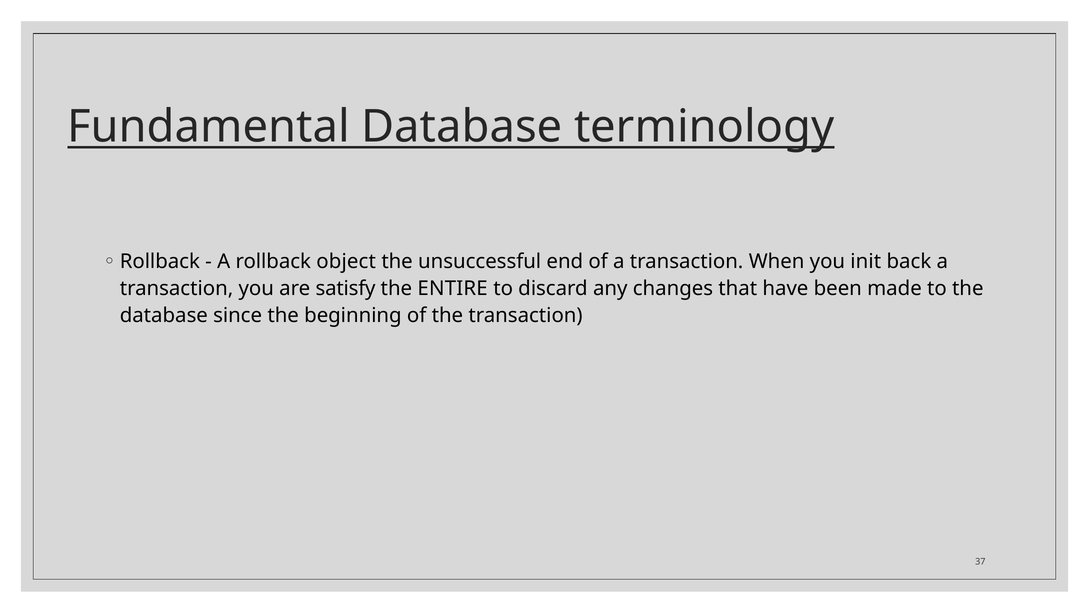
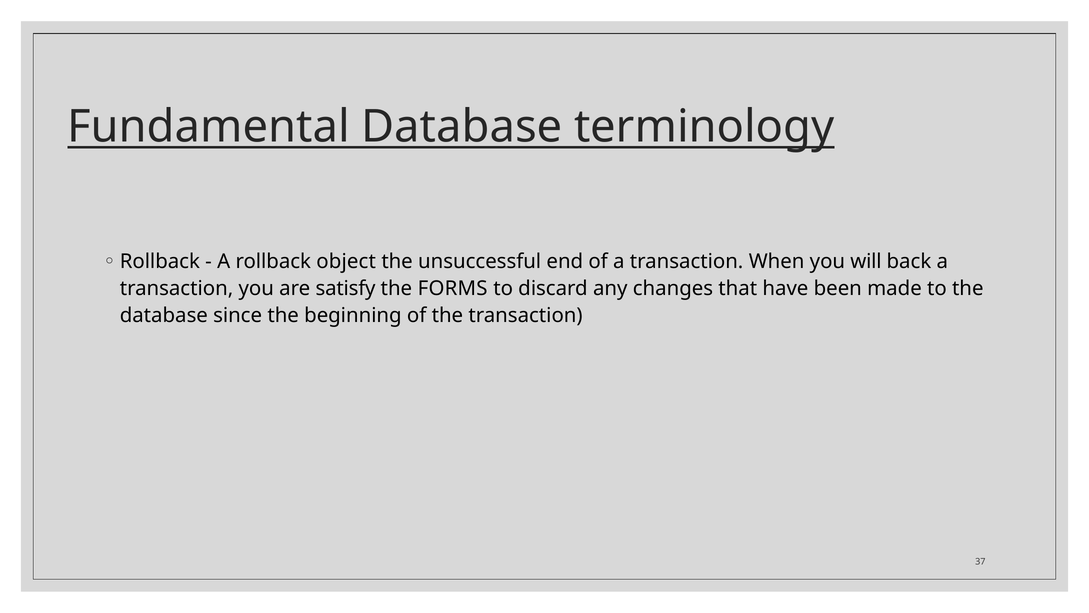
init: init -> will (866, 261)
ENTIRE: ENTIRE -> FORMS (453, 288)
